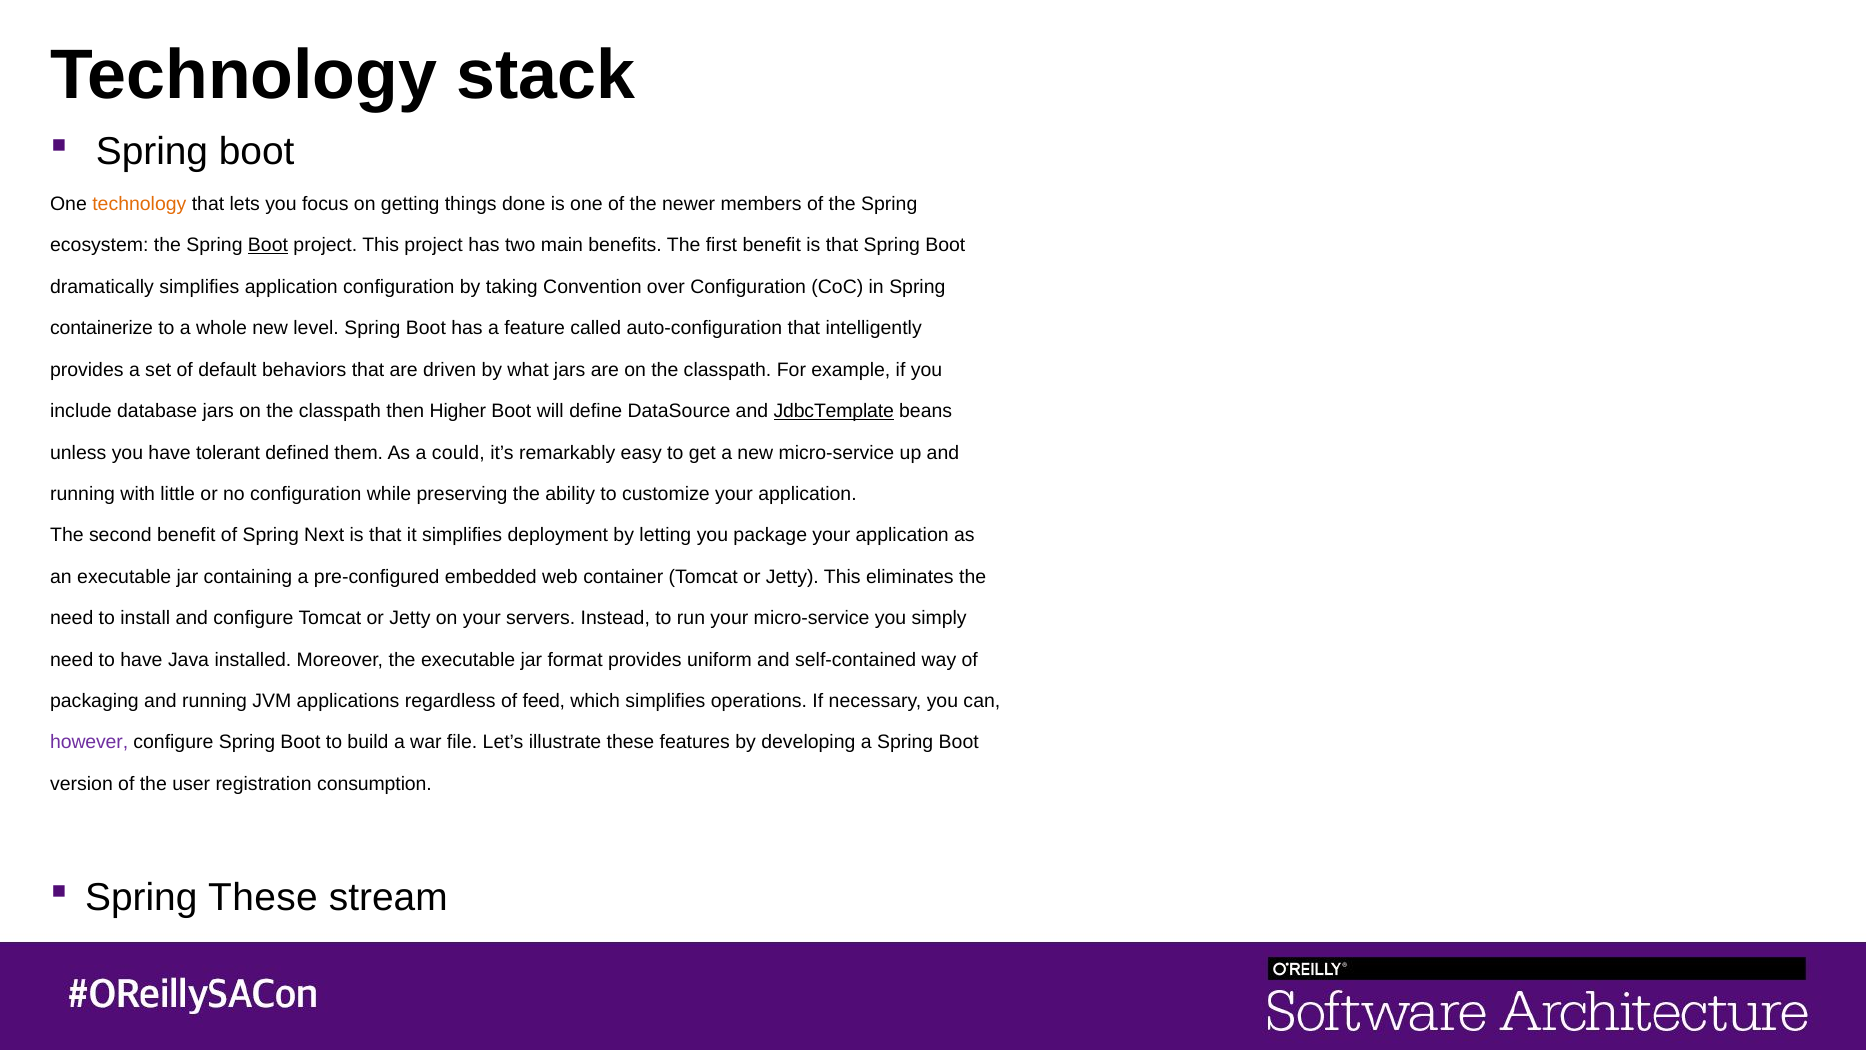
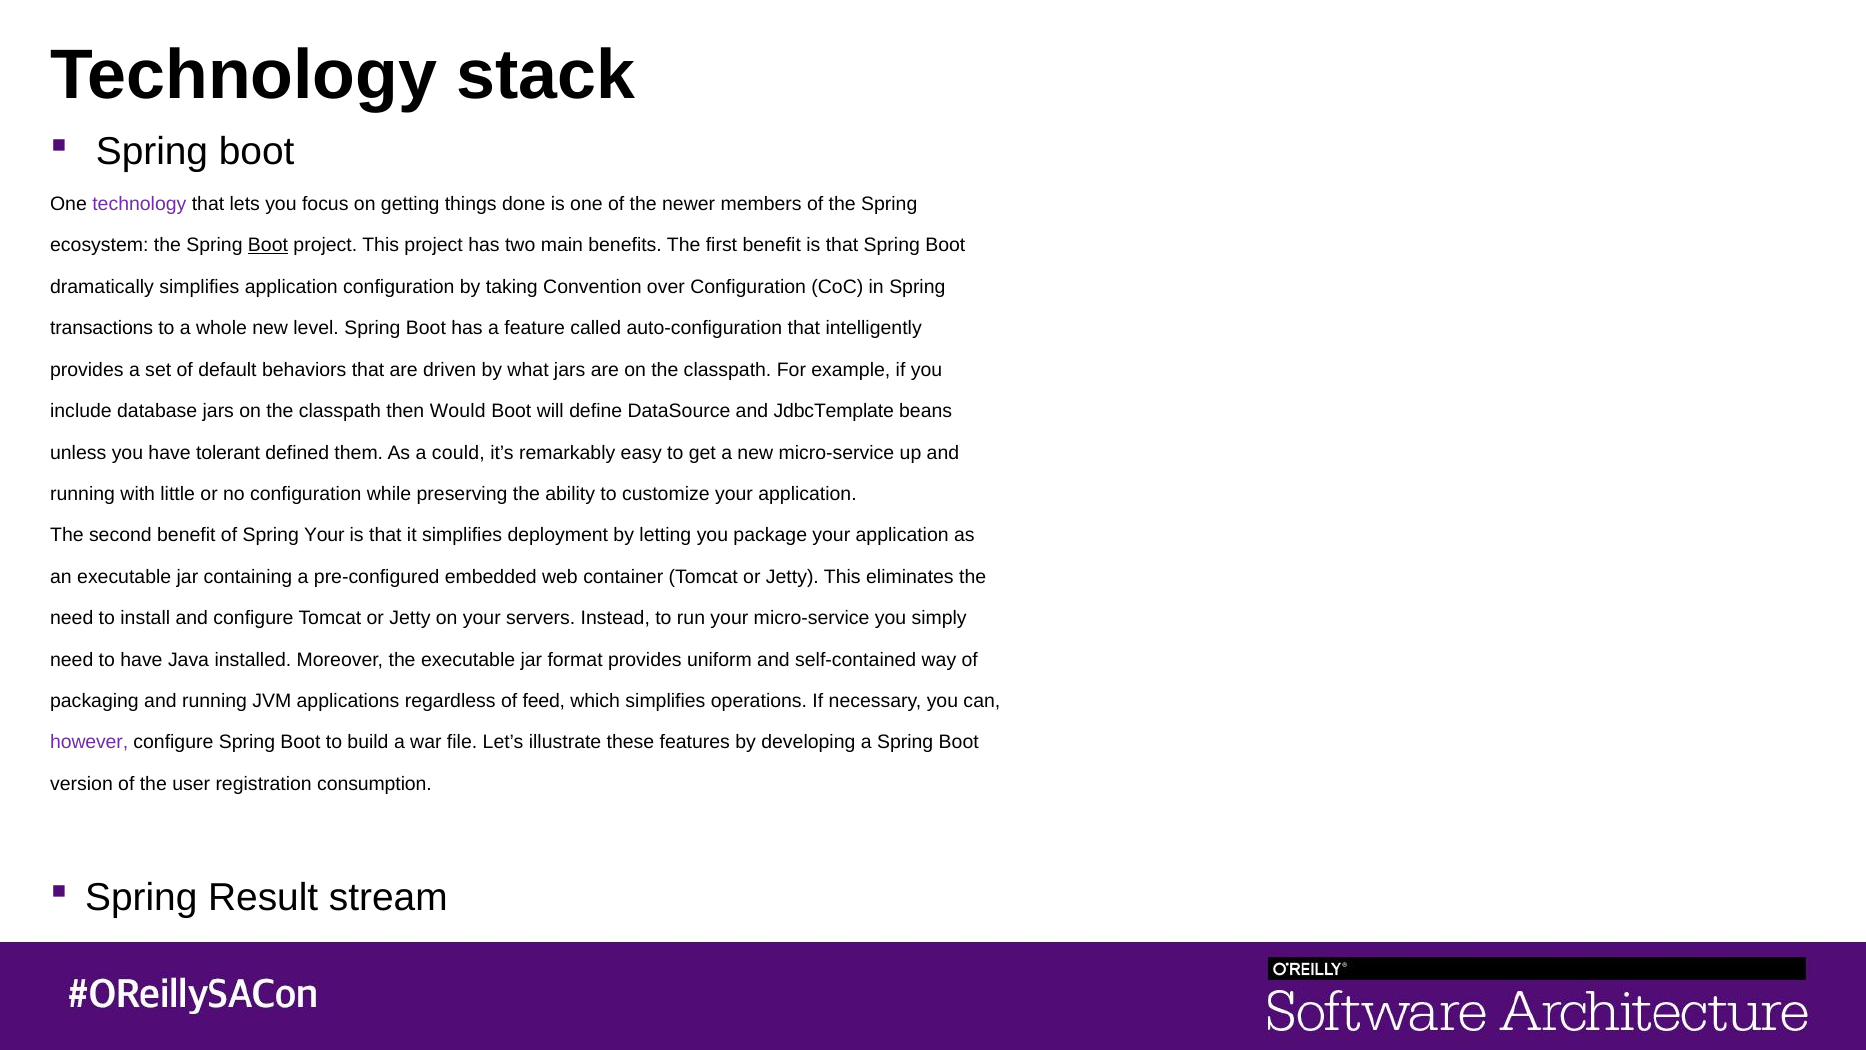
technology colour: orange -> purple (139, 204)
containerize: containerize -> transactions (102, 328)
Higher: Higher -> Would (458, 411)
JdbcTemplate underline: present -> none (834, 411)
Spring Next: Next -> Your (324, 535)
Spring These: These -> Result (263, 898)
